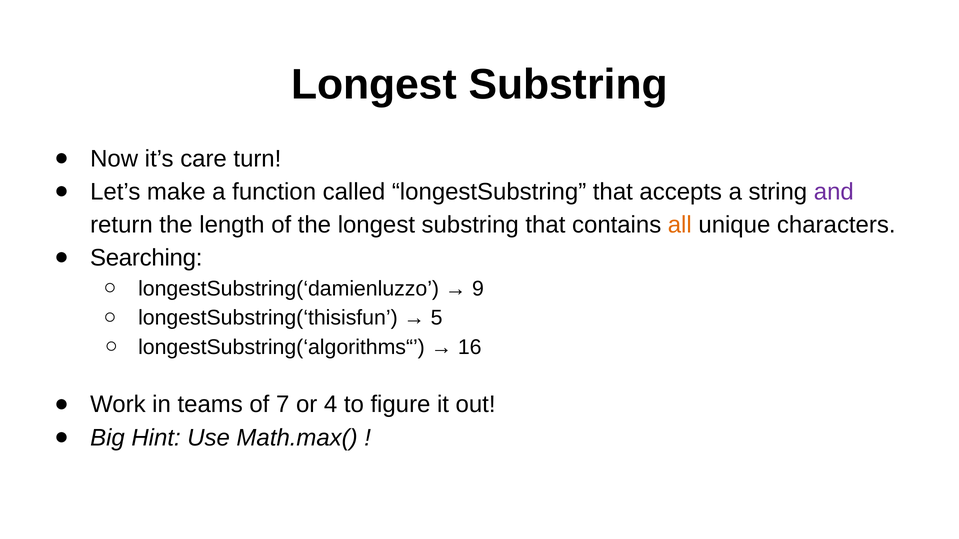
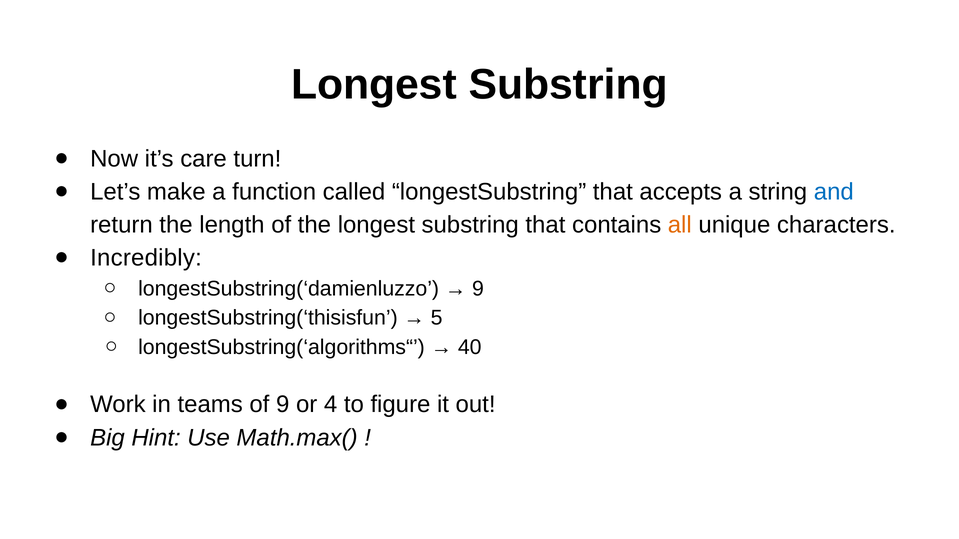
and colour: purple -> blue (834, 192)
Searching: Searching -> Incredibly (146, 258)
16: 16 -> 40 (470, 347)
of 7: 7 -> 9 (283, 405)
